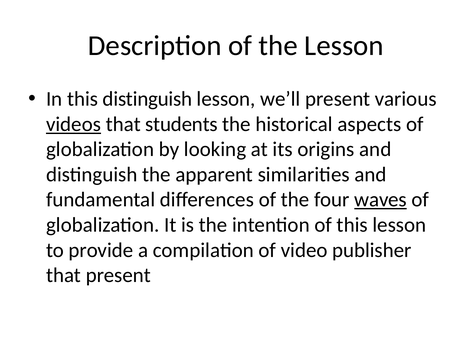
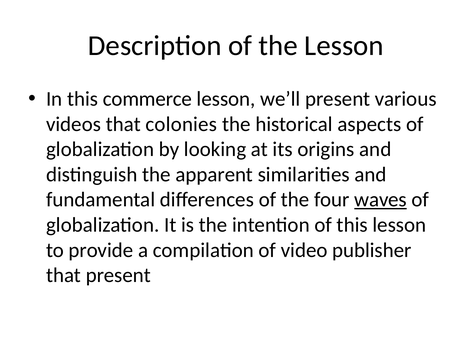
this distinguish: distinguish -> commerce (147, 99)
videos underline: present -> none (74, 124)
students: students -> colonies (181, 124)
